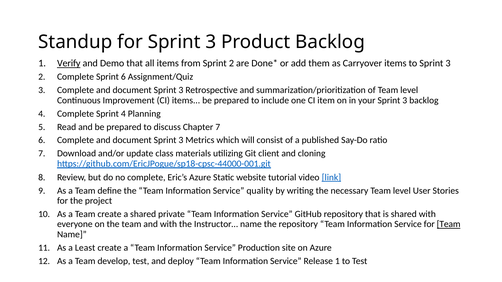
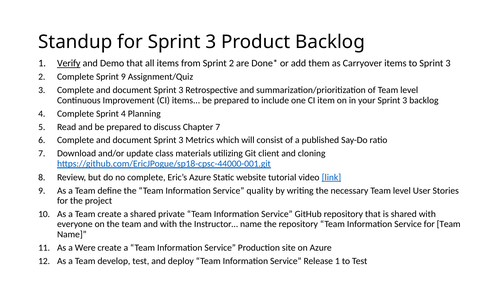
Sprint 6: 6 -> 9 (123, 77)
Team underline: present -> none (449, 224)
Least: Least -> Were (85, 248)
